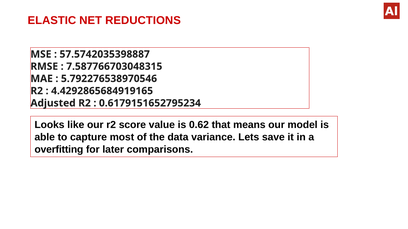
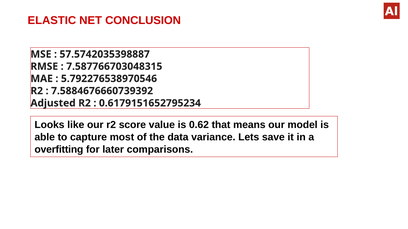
REDUCTIONS: REDUCTIONS -> CONCLUSION (143, 20)
4.4292865684919165: 4.4292865684919165 -> 7.5884676660739392 (102, 91)
